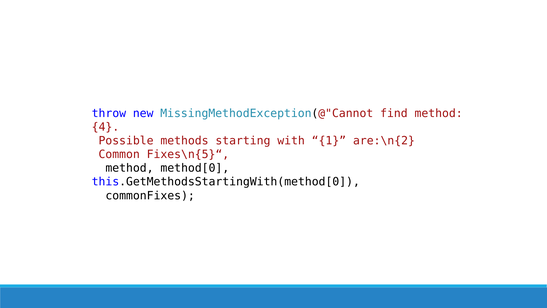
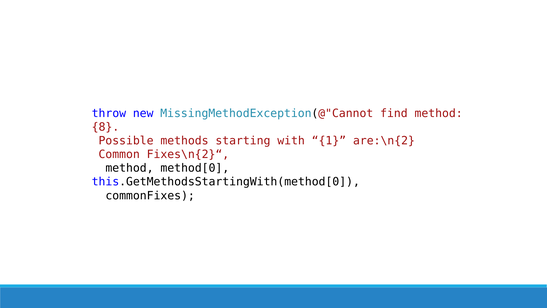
4: 4 -> 8 (105, 127)
Fixes\n{5}“: Fixes\n{5}“ -> Fixes\n{2}“ (188, 154)
